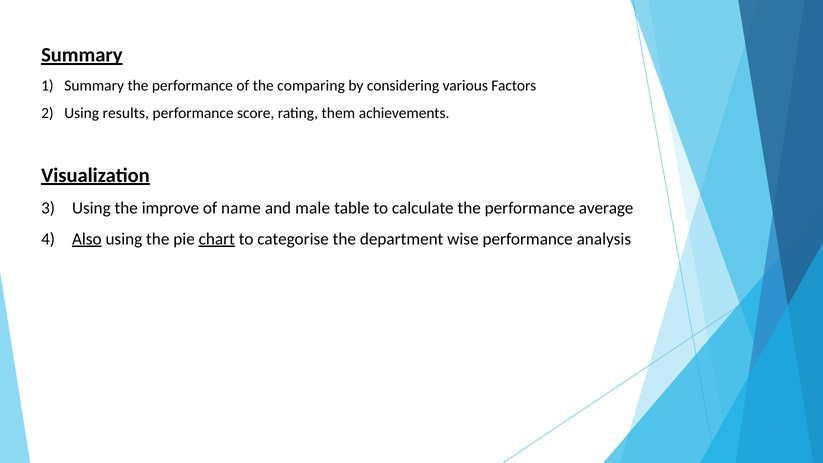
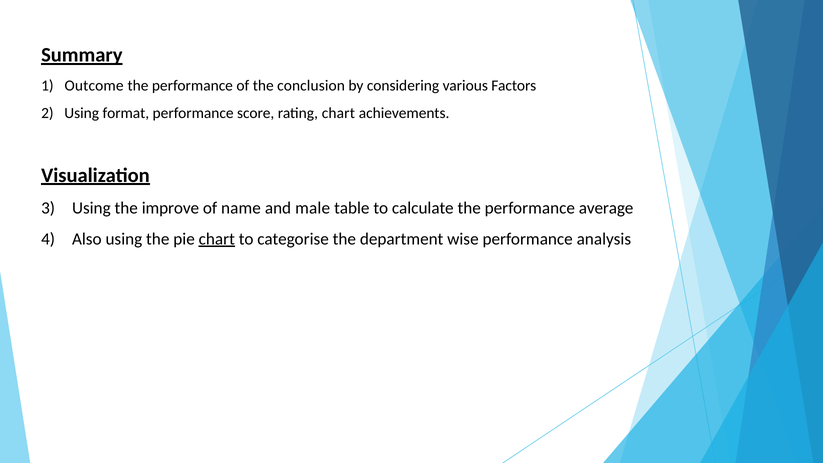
Summary: Summary -> Outcome (94, 85)
comparing: comparing -> conclusion (311, 85)
results: results -> format (126, 113)
rating them: them -> chart (338, 113)
Also underline: present -> none (87, 239)
